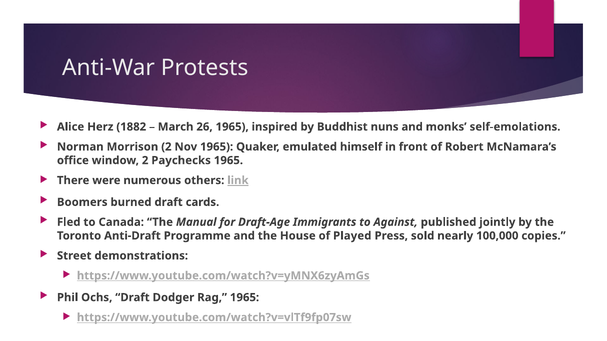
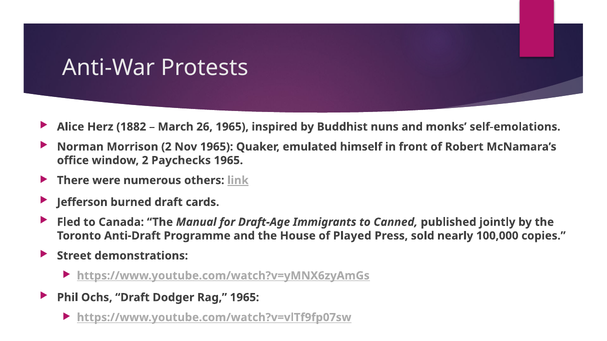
Boomers: Boomers -> Jefferson (82, 202)
Against: Against -> Canned (396, 222)
